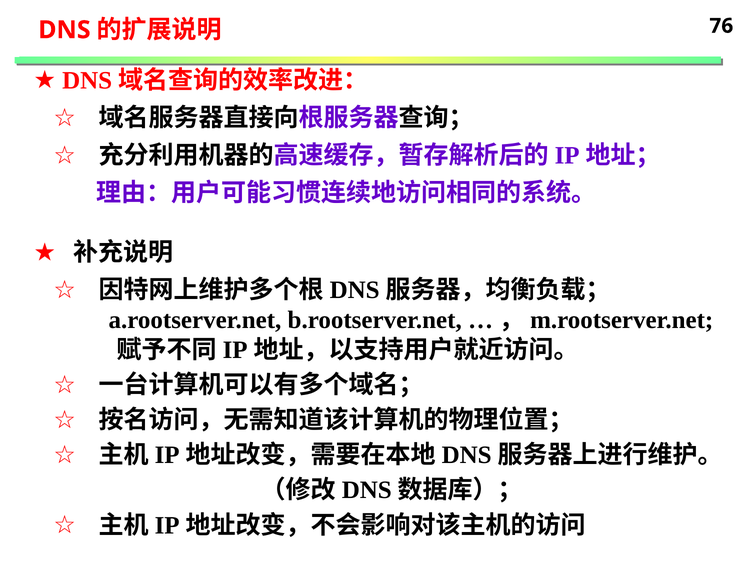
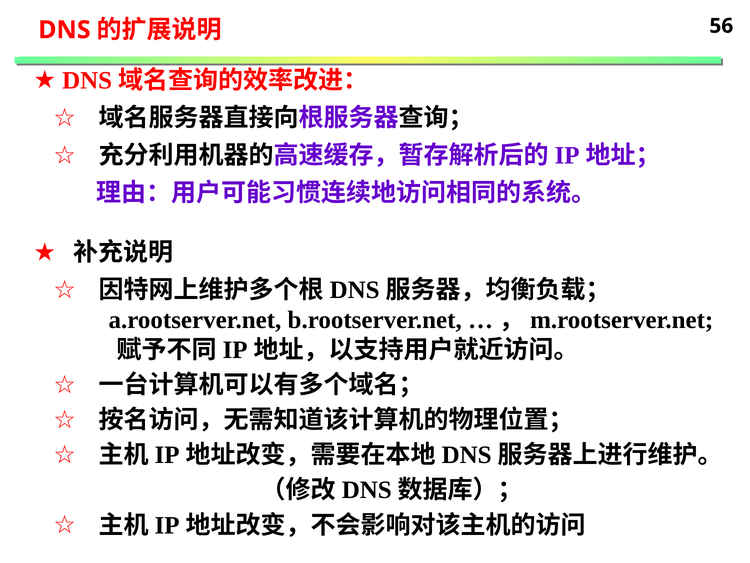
76: 76 -> 56 (721, 26)
